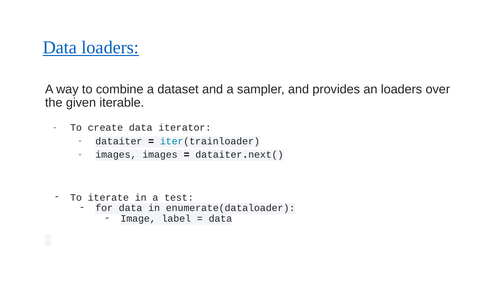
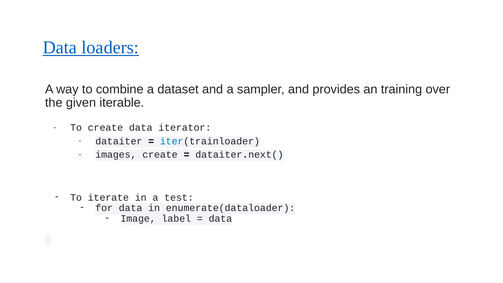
an loaders: loaders -> training (402, 89)
images images: images -> create (160, 155)
